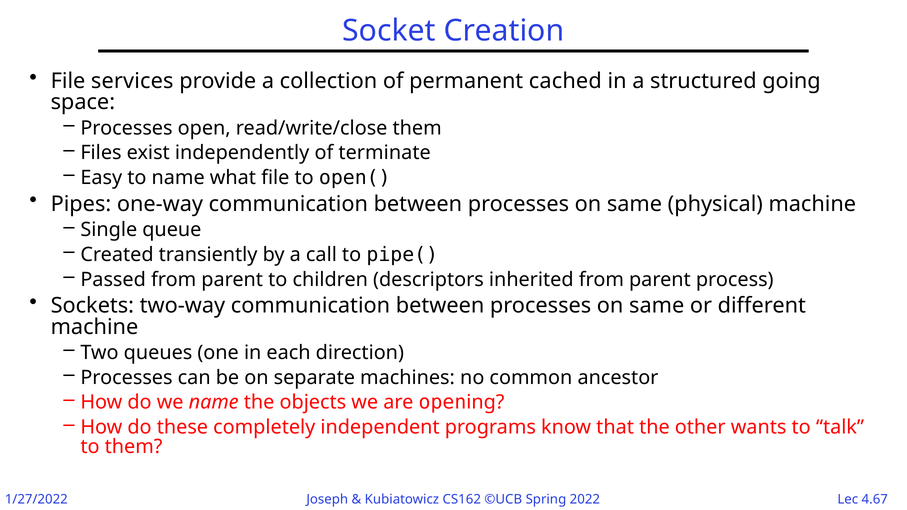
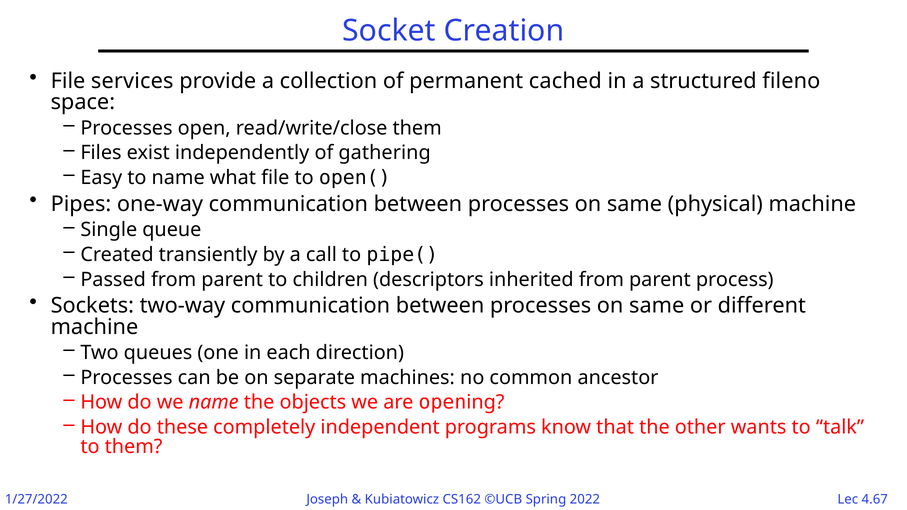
going: going -> fileno (791, 81)
terminate: terminate -> gathering (385, 153)
